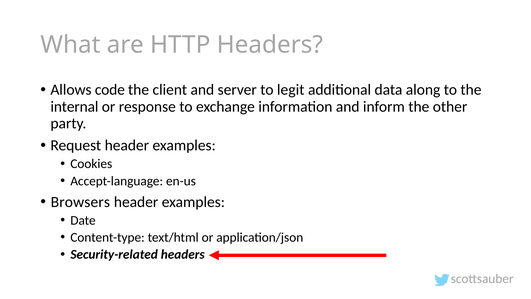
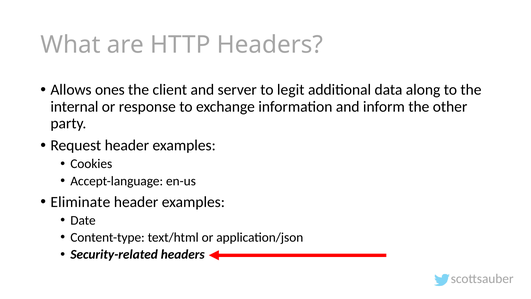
code: code -> ones (110, 90)
Browsers: Browsers -> Eliminate (80, 202)
